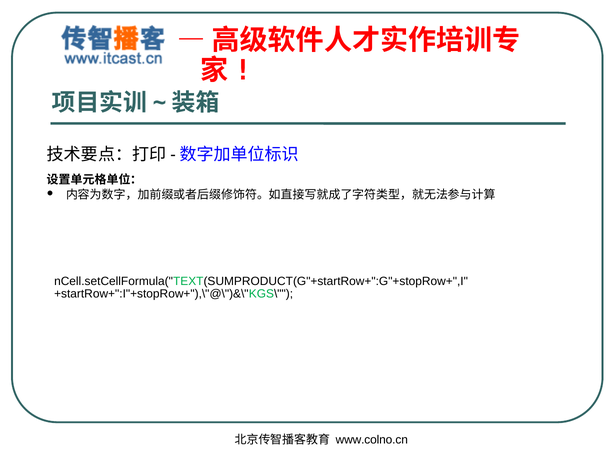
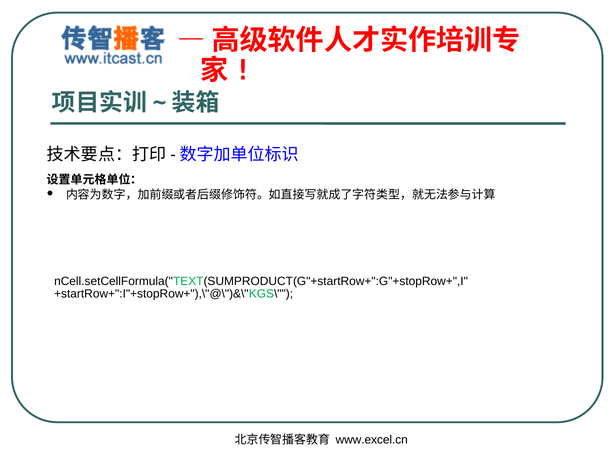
www.colno.cn: www.colno.cn -> www.excel.cn (372, 440)
